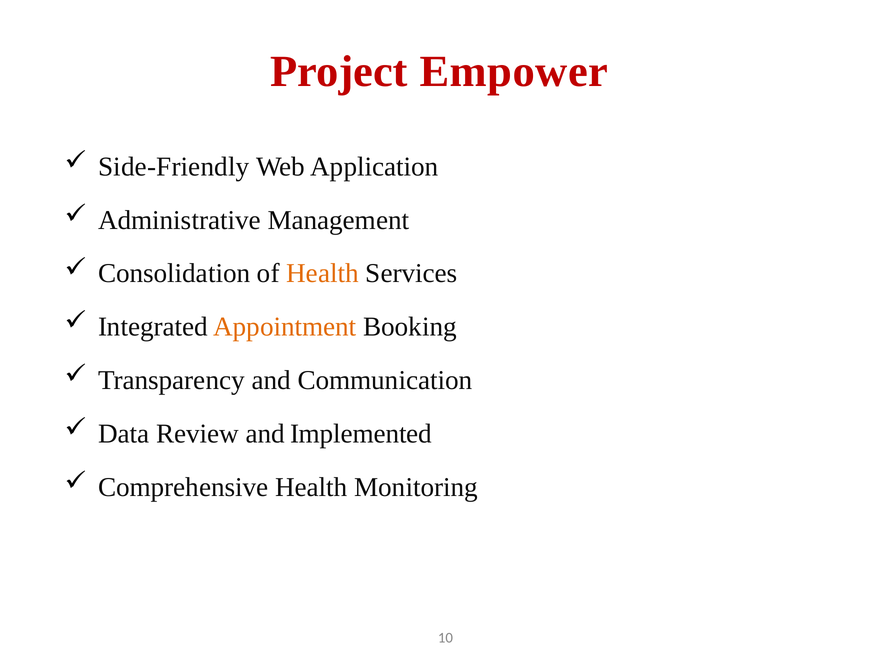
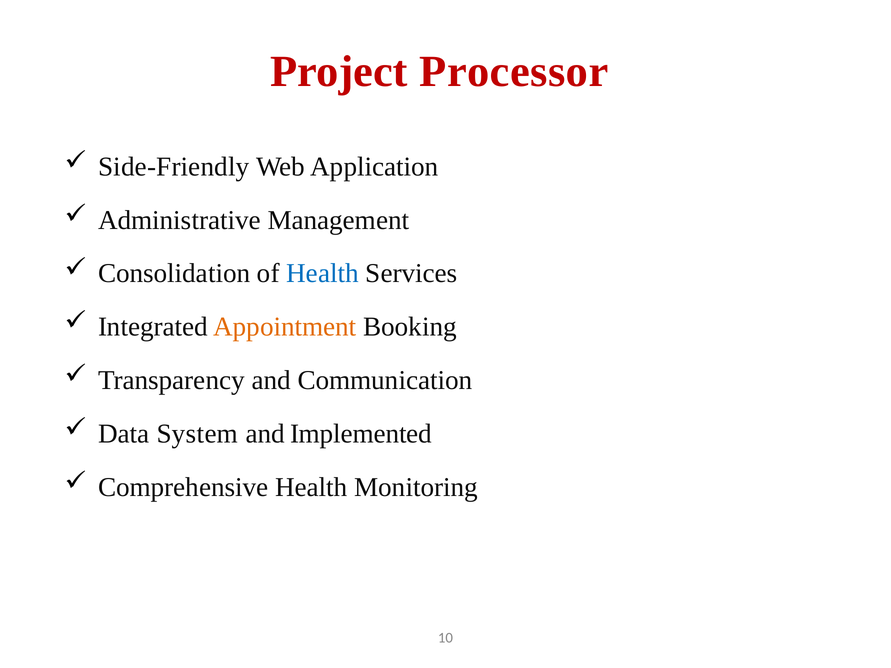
Empower: Empower -> Processor (514, 72)
Health colour: orange -> blue (323, 274)
Review: Review -> System (197, 434)
